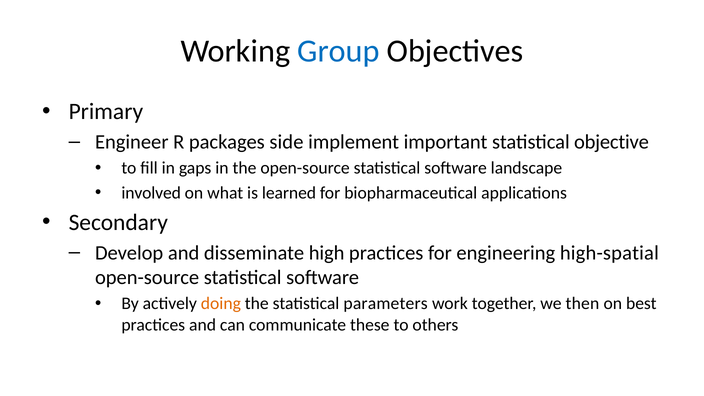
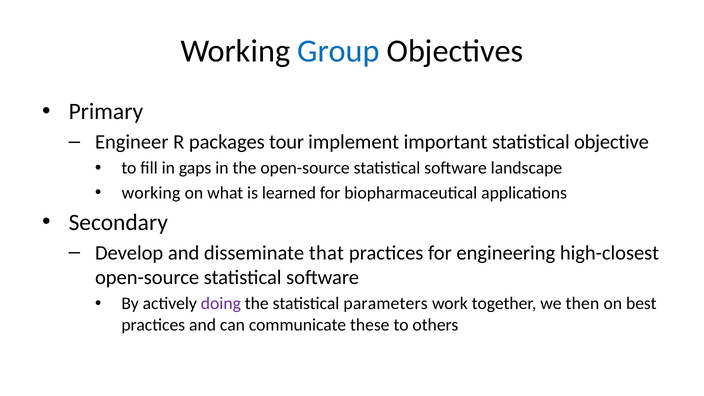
side: side -> tour (287, 142)
involved: involved -> working (151, 193)
high: high -> that (326, 253)
high-spatial: high-spatial -> high-closest (609, 253)
doing colour: orange -> purple (221, 304)
